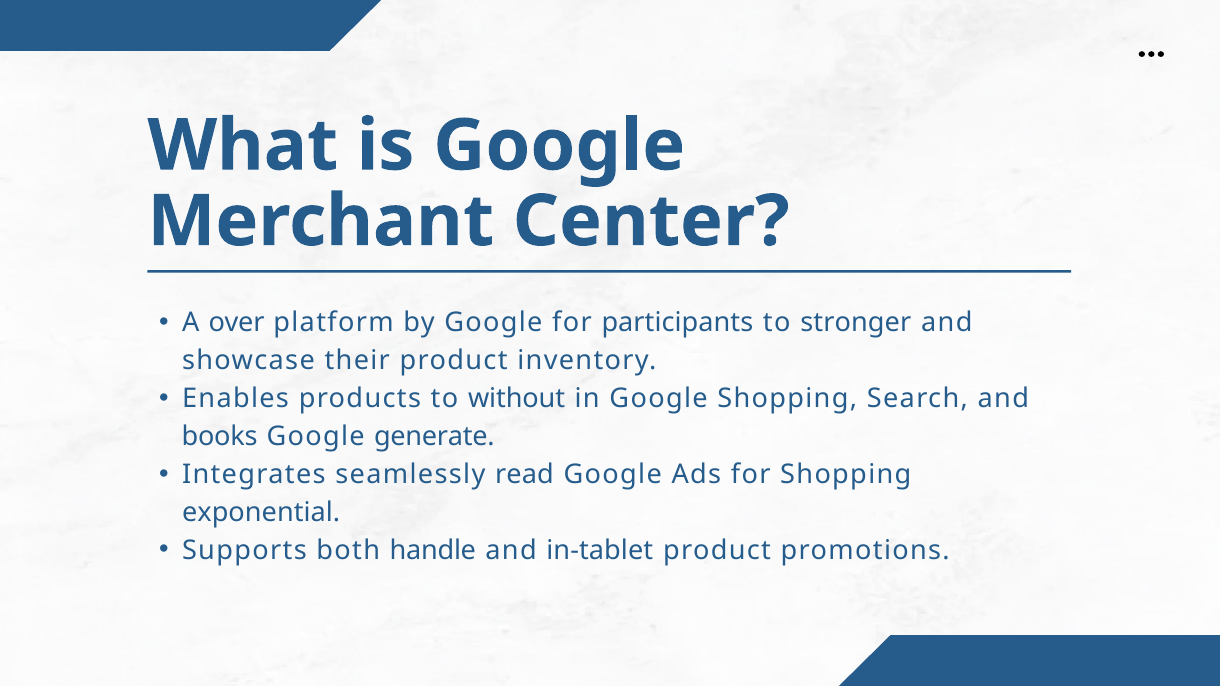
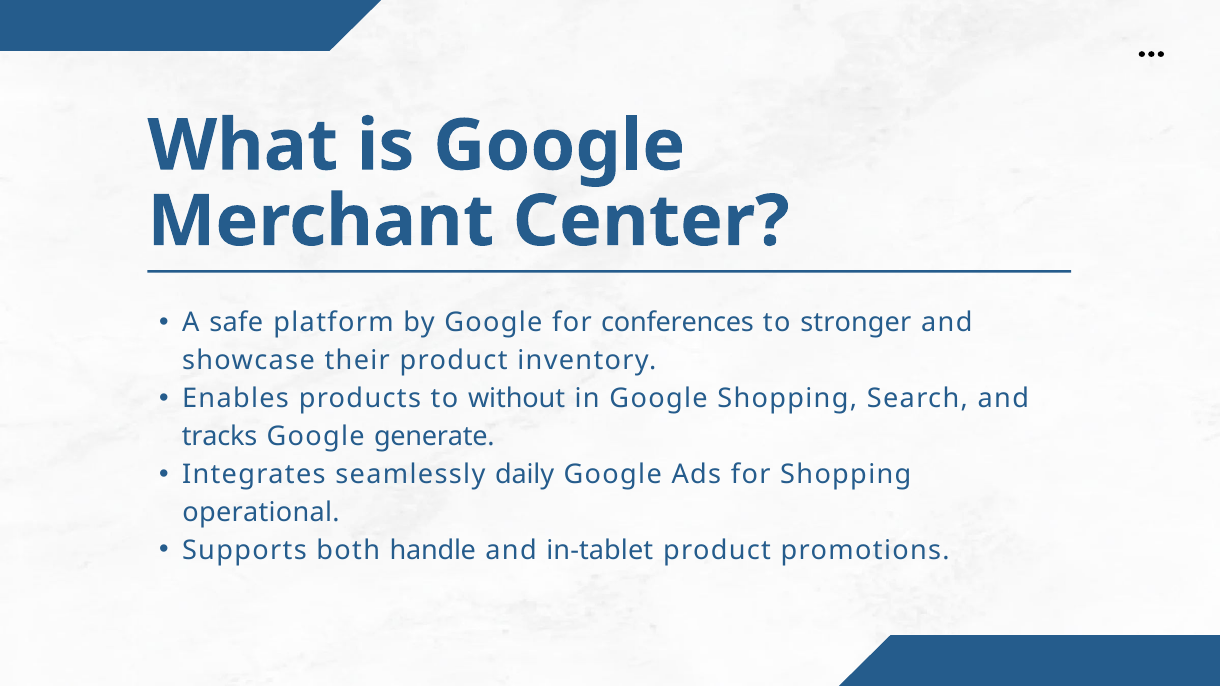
over: over -> safe (236, 323)
participants: participants -> conferences (678, 323)
books: books -> tracks (220, 437)
read: read -> daily (525, 475)
exponential: exponential -> operational (261, 513)
